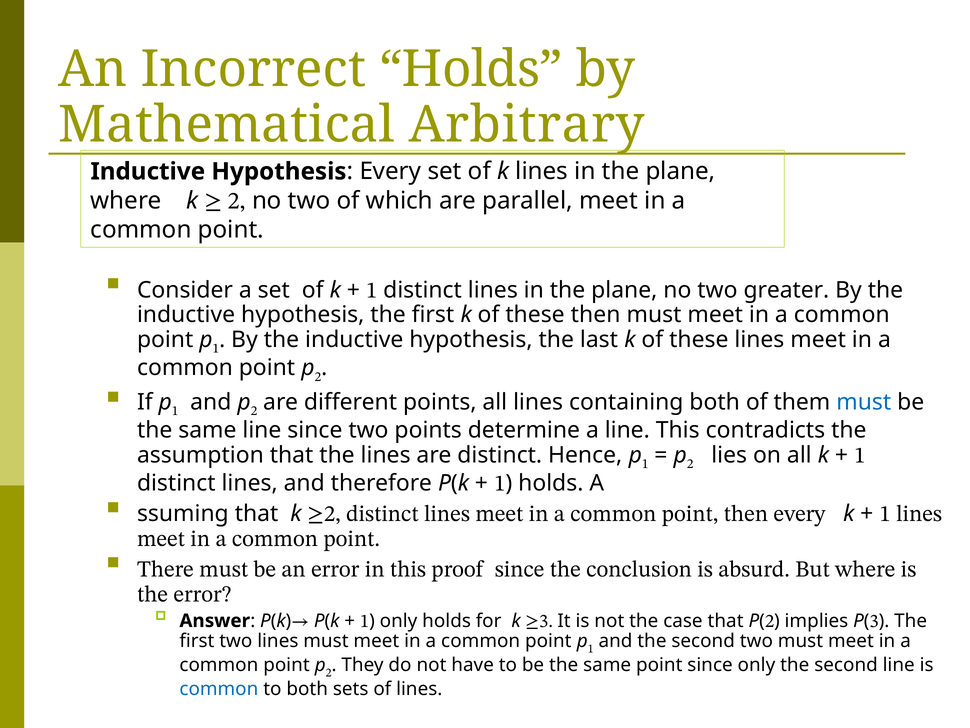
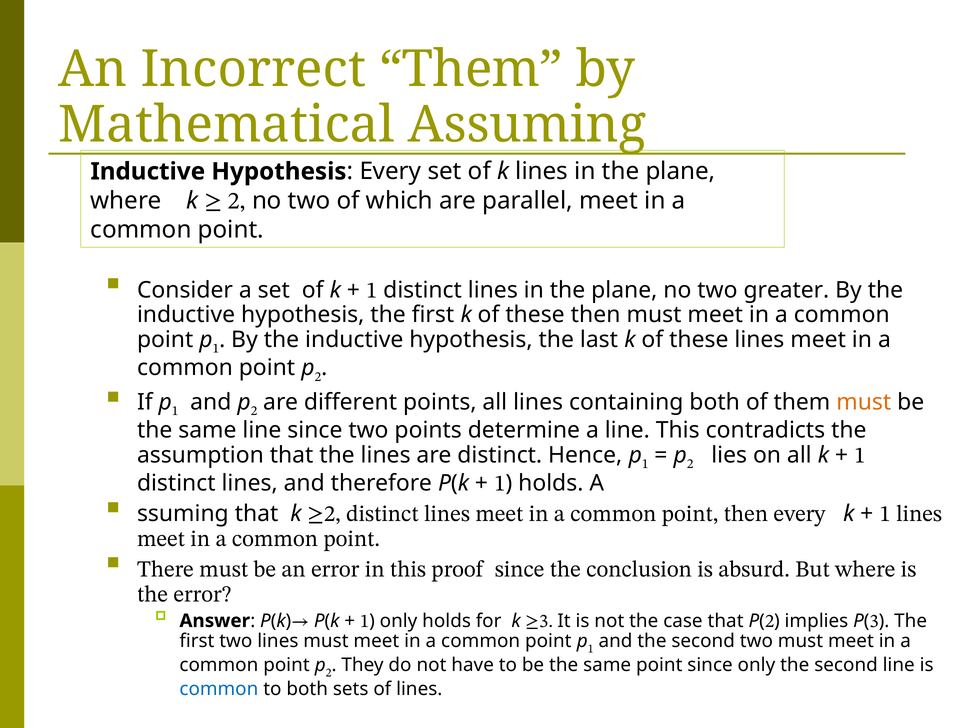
Incorrect Holds: Holds -> Them (471, 69)
Arbitrary: Arbitrary -> Assuming (527, 125)
must colour: blue -> orange (864, 402)
